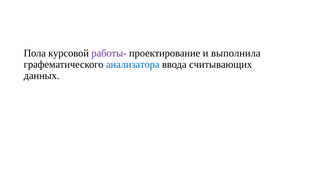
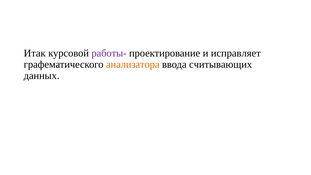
Пола: Пола -> Итак (35, 53)
выполнила: выполнила -> исправляет (236, 53)
анализатора colour: blue -> orange (133, 64)
